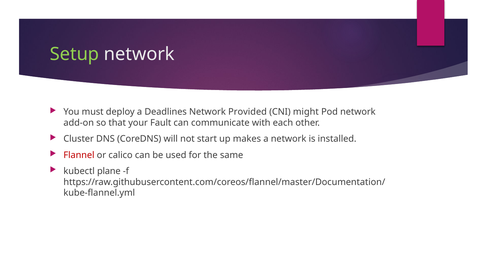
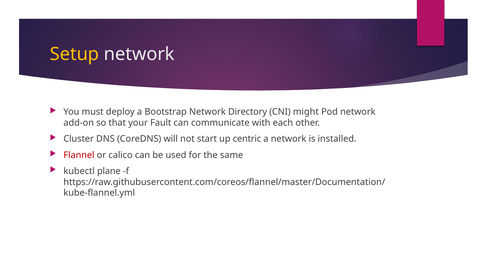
Setup colour: light green -> yellow (74, 54)
Deadlines: Deadlines -> Bootstrap (166, 112)
Provided: Provided -> Directory (248, 112)
makes: makes -> centric (247, 139)
